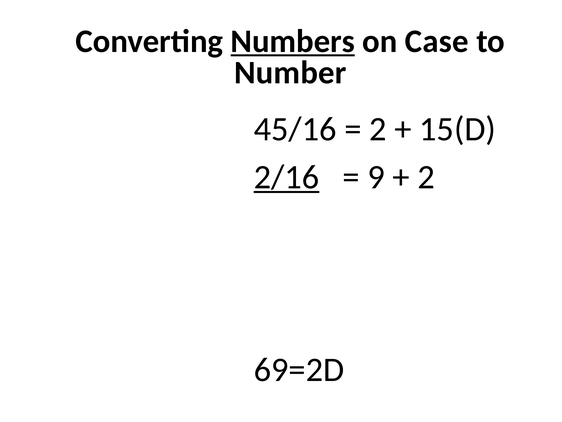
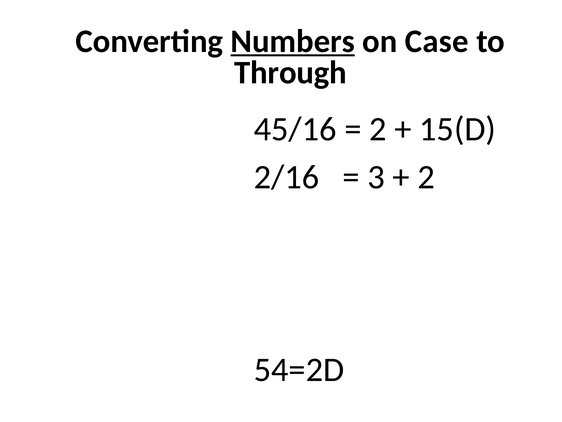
Number: Number -> Through (290, 73)
2/16 underline: present -> none (287, 177)
9: 9 -> 3 (376, 177)
69=2D: 69=2D -> 54=2D (299, 370)
